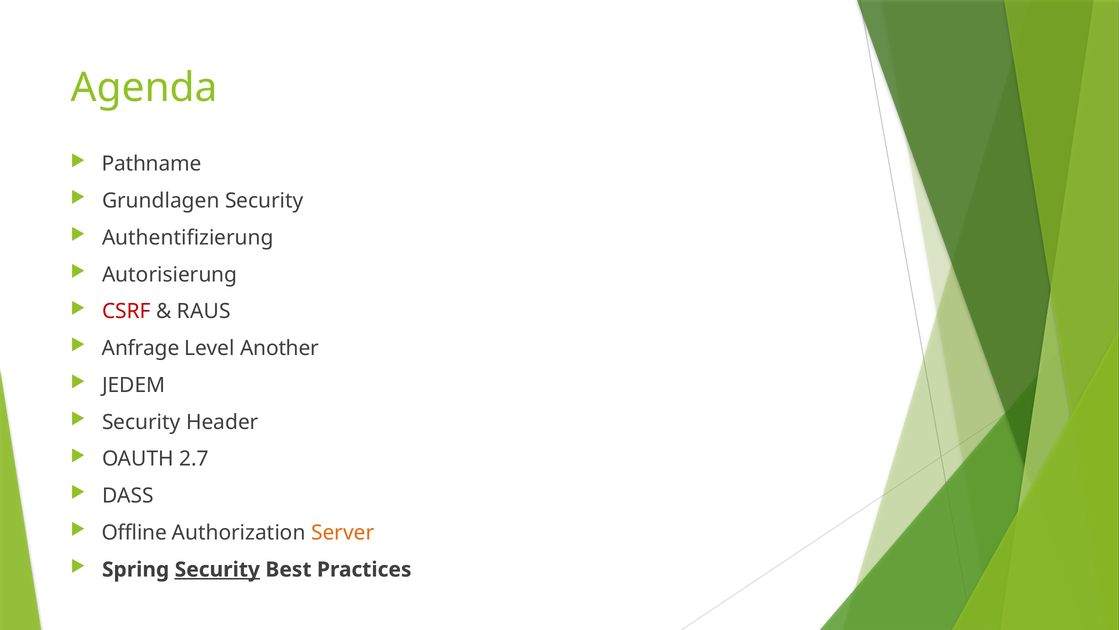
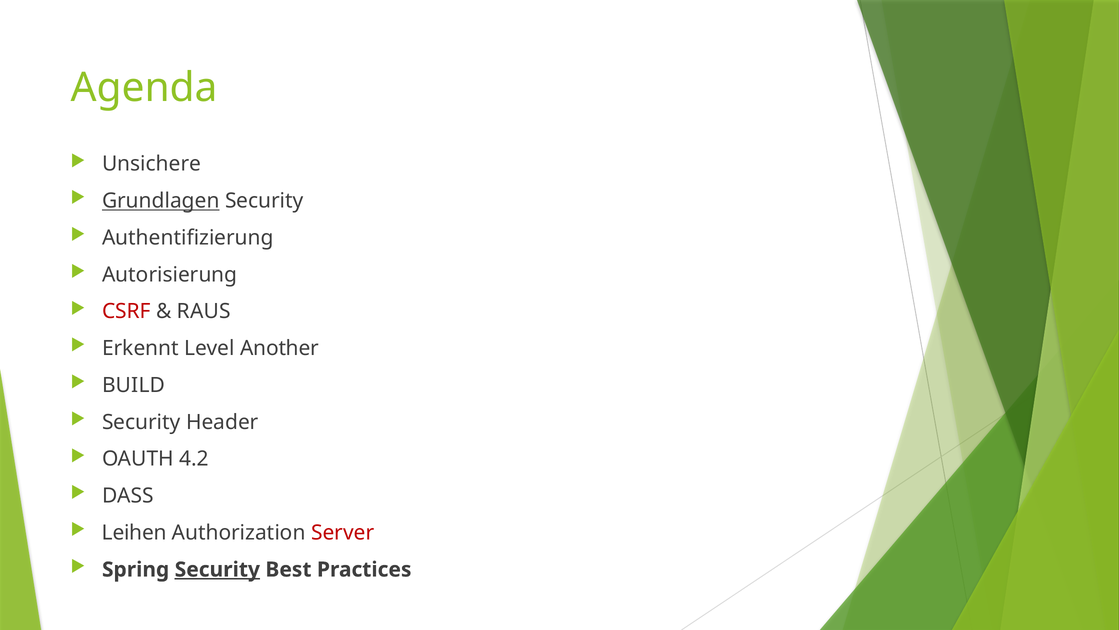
Pathname: Pathname -> Unsichere (152, 164)
Grundlagen underline: none -> present (161, 201)
Anfrage: Anfrage -> Erkennt (140, 348)
JEDEM: JEDEM -> BUILD (134, 385)
2.7: 2.7 -> 4.2 (194, 459)
Offline: Offline -> Leihen (134, 532)
Server colour: orange -> red (343, 532)
